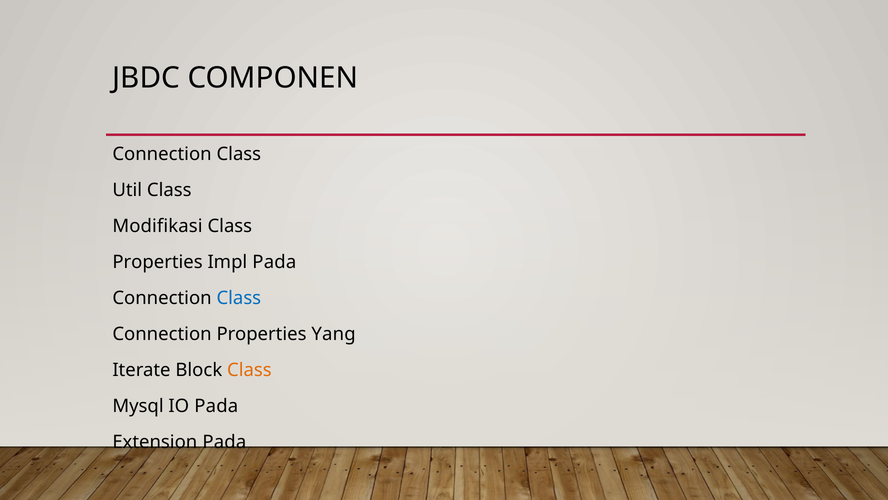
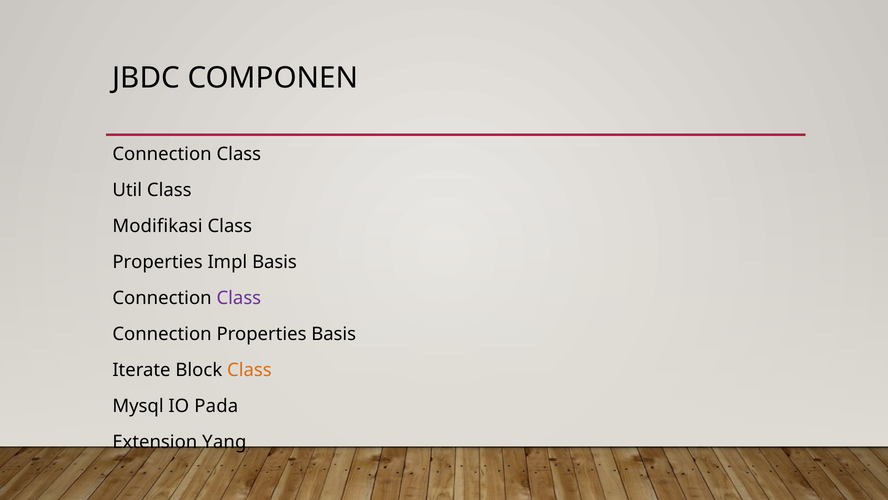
Impl Pada: Pada -> Basis (274, 262)
Class colour: blue -> purple (239, 298)
Properties Yang: Yang -> Basis (334, 334)
Extension Pada: Pada -> Yang (224, 441)
